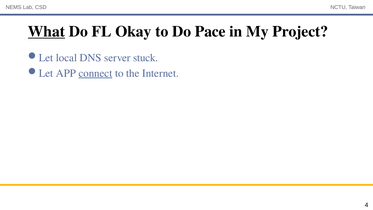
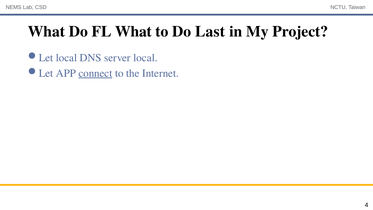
What underline: present -> none (46, 31)
FL Okay: Okay -> What (133, 31)
Pace: Pace -> Last (210, 31)
server stuck: stuck -> local (145, 58)
